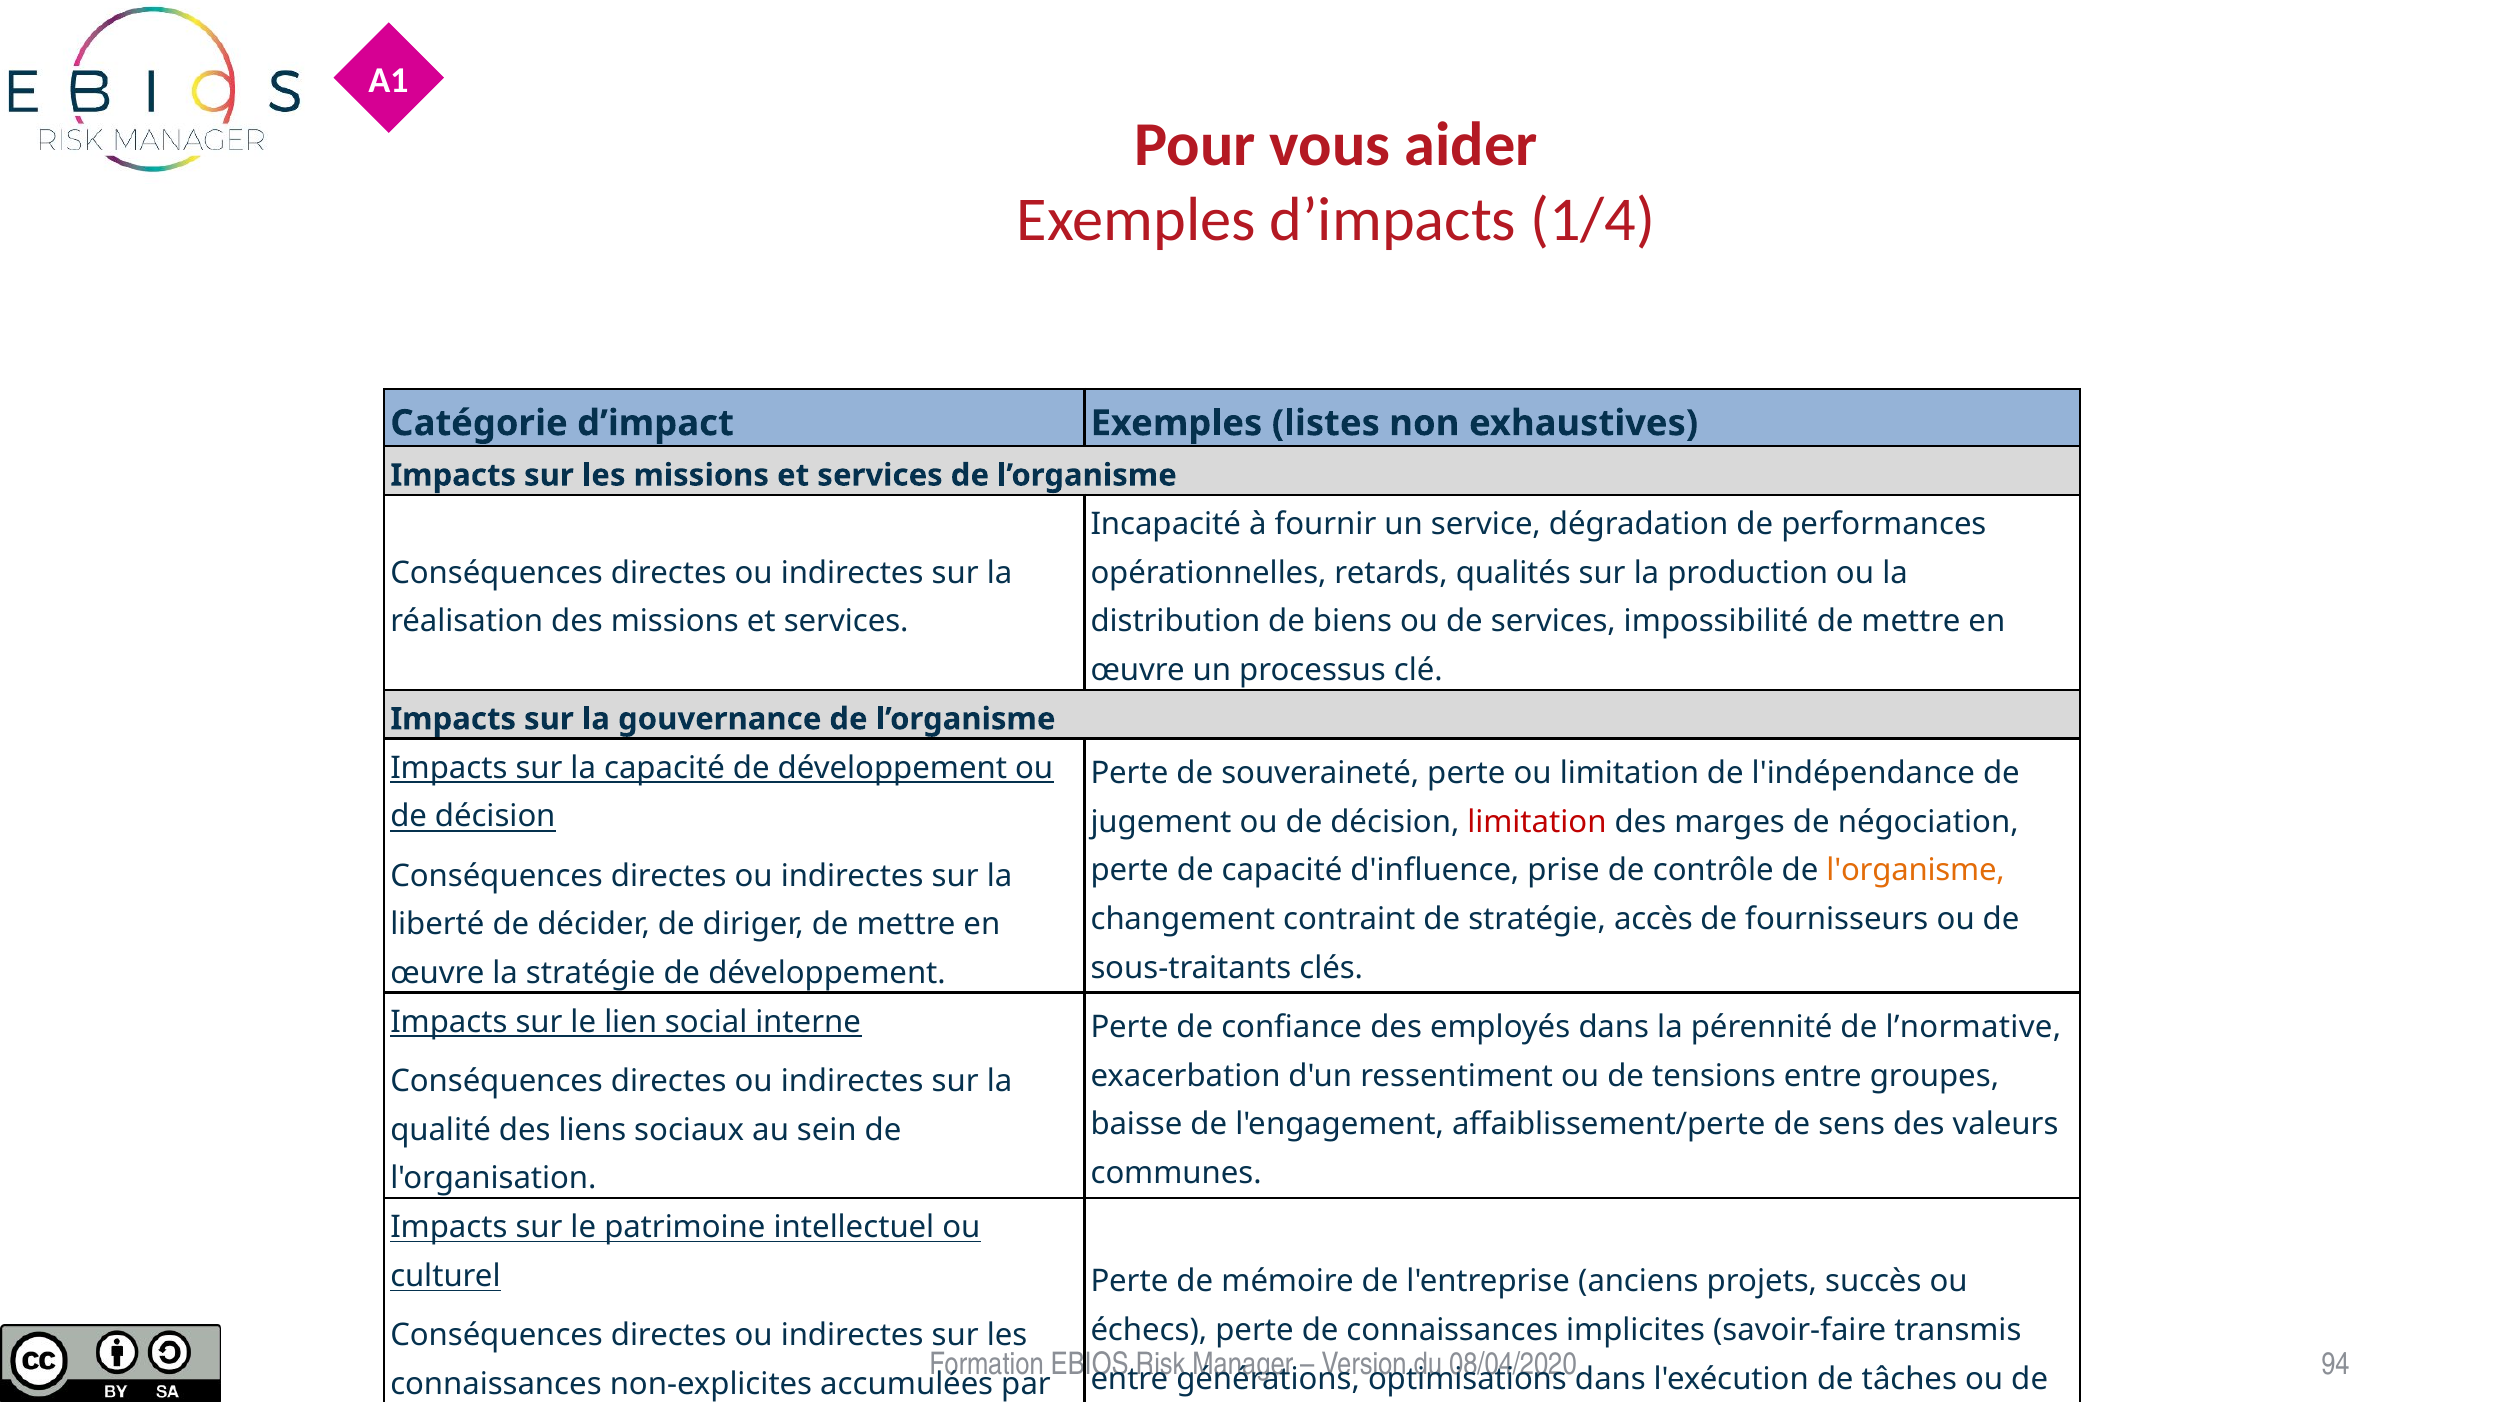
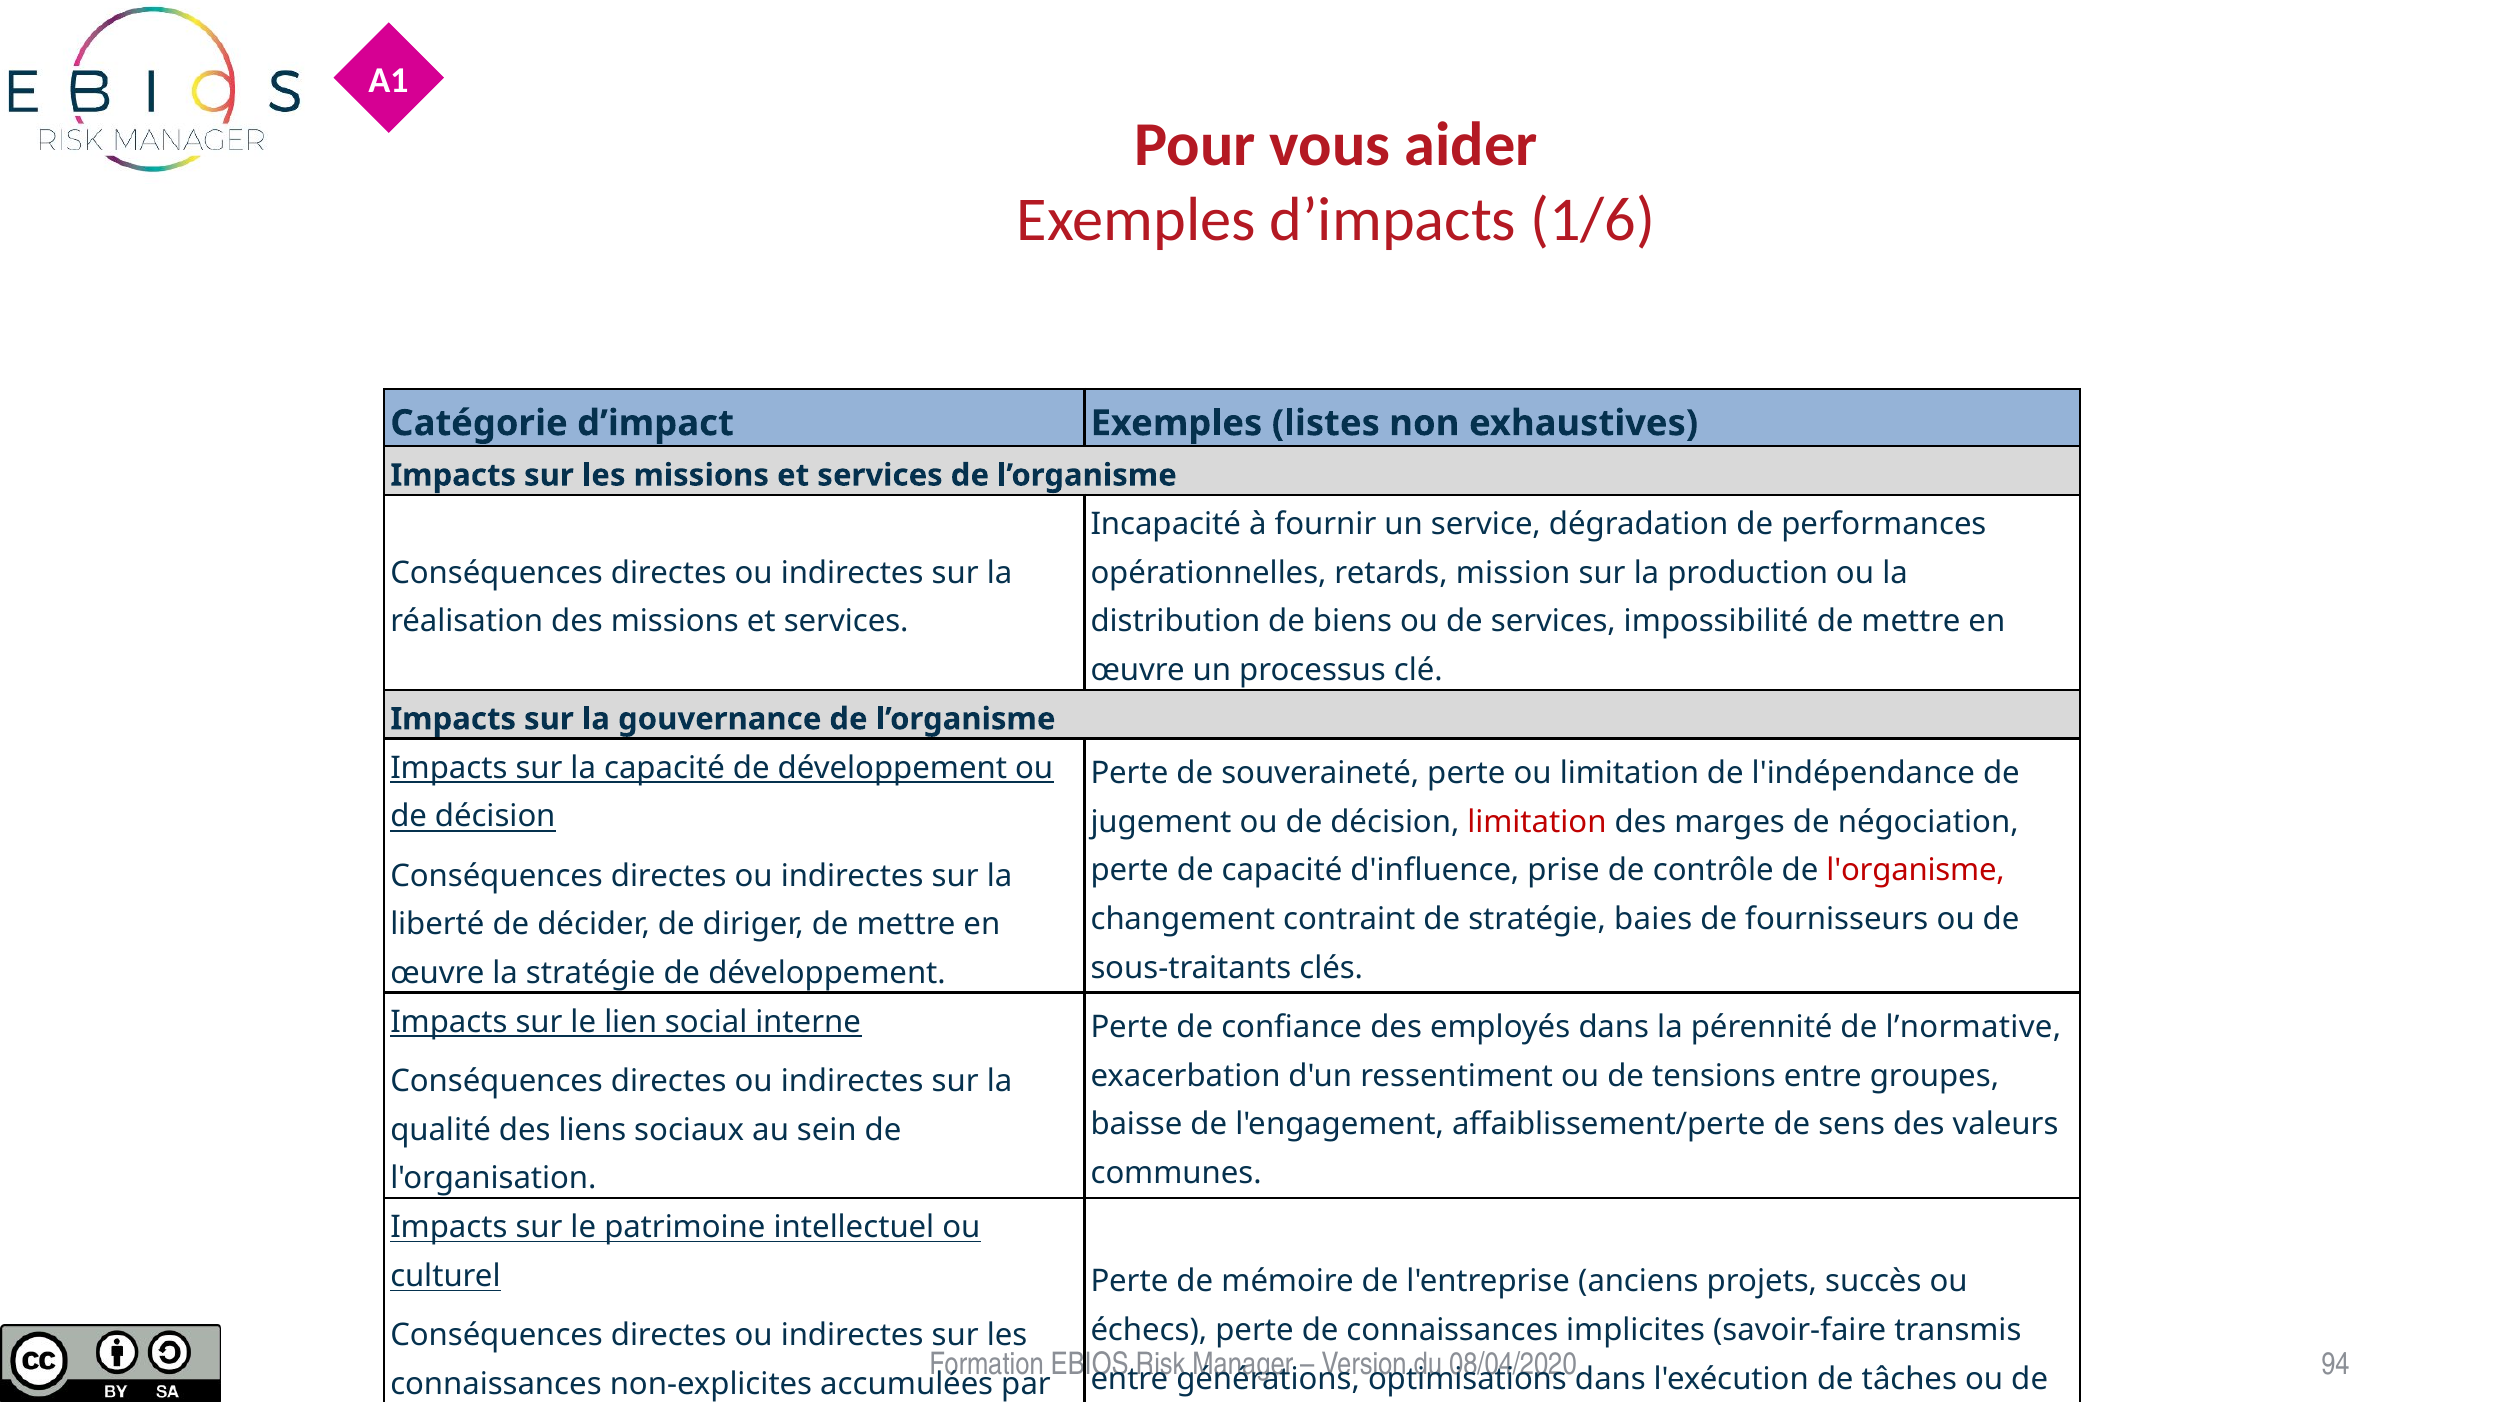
1/4: 1/4 -> 1/6 (1593, 220)
qualités: qualités -> mission (1513, 573)
l'organisme colour: orange -> red (1916, 871)
accès: accès -> baies (1653, 919)
